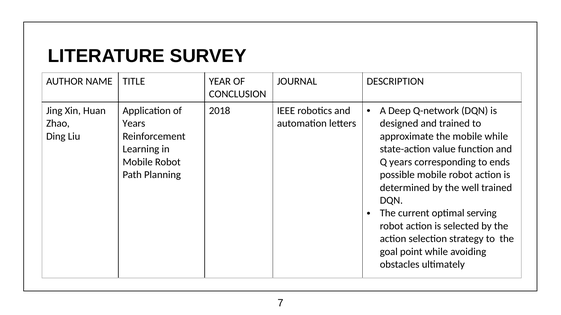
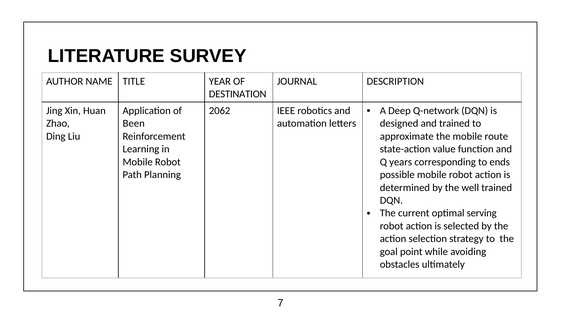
CONCLUSION: CONCLUSION -> DESTINATION (238, 94)
2018: 2018 -> 2062 (220, 111)
Years: Years -> Been (134, 124)
mobile while: while -> route (496, 137)
